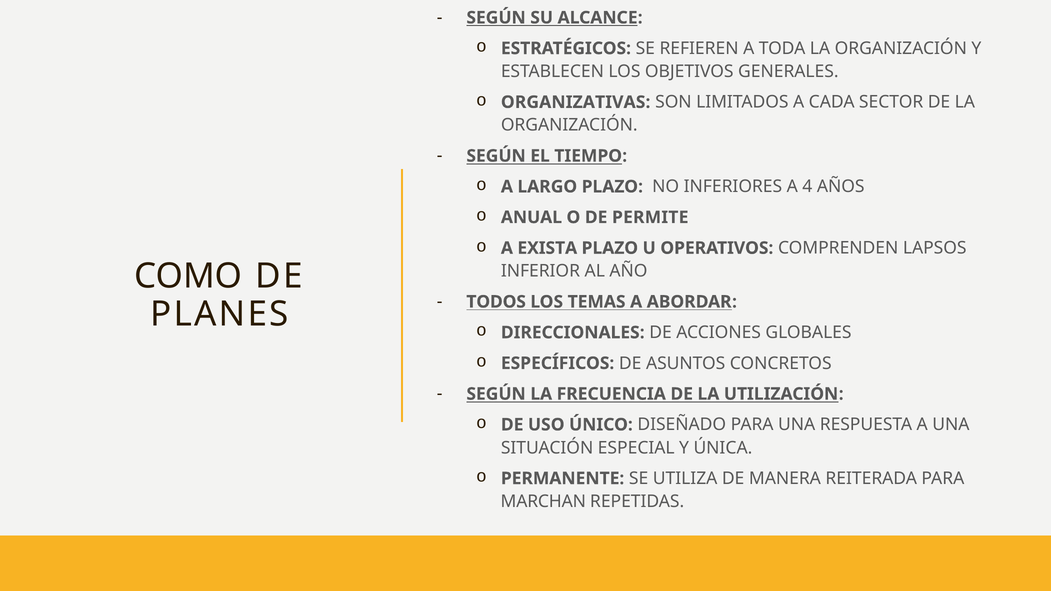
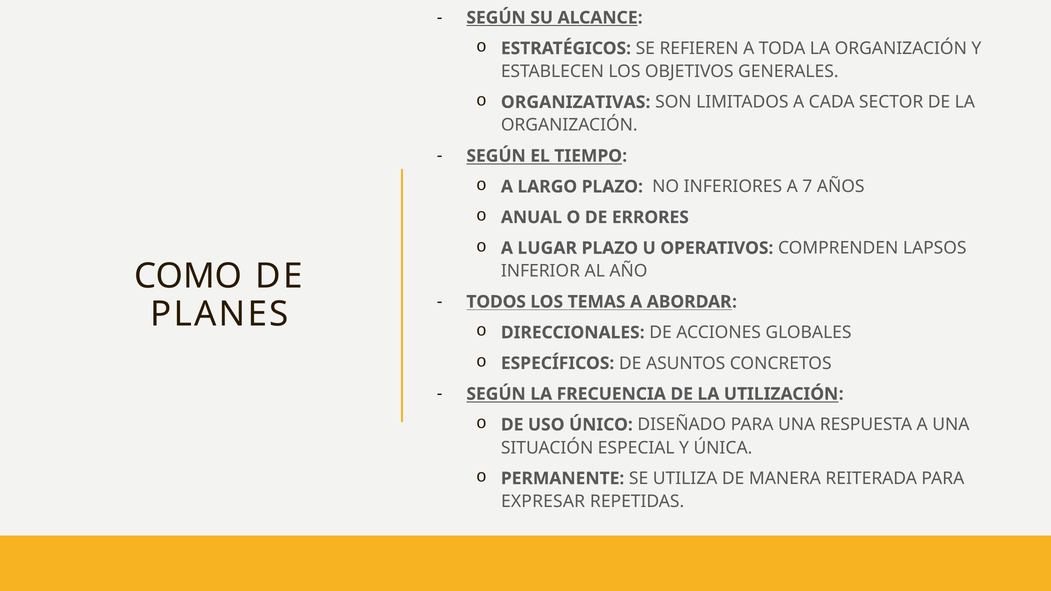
4: 4 -> 7 (807, 187)
PERMITE: PERMITE -> ERRORES (650, 217)
EXISTA: EXISTA -> LUGAR (547, 248)
MARCHAN: MARCHAN -> EXPRESAR (543, 502)
